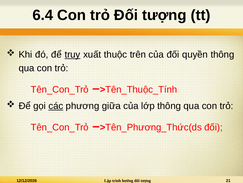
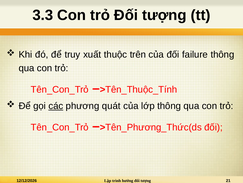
6.4: 6.4 -> 3.3 (43, 15)
truy underline: present -> none (72, 54)
quyền: quyền -> failure (195, 54)
giữa: giữa -> quát (111, 106)
